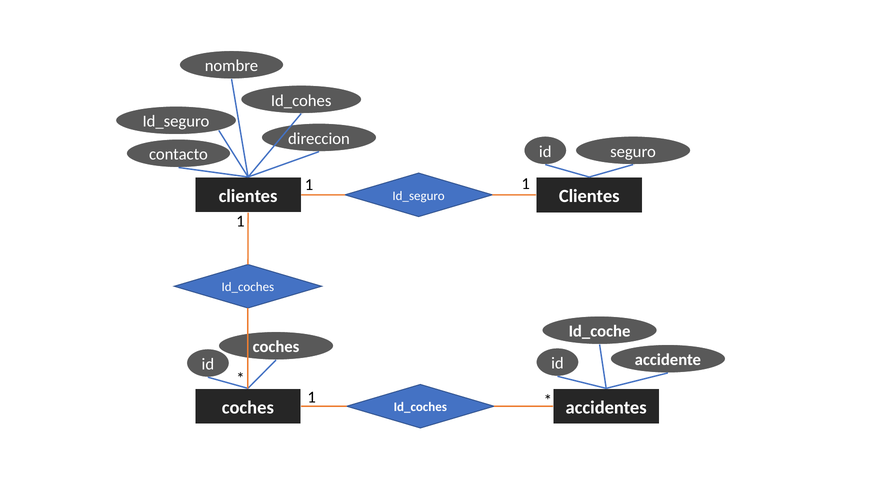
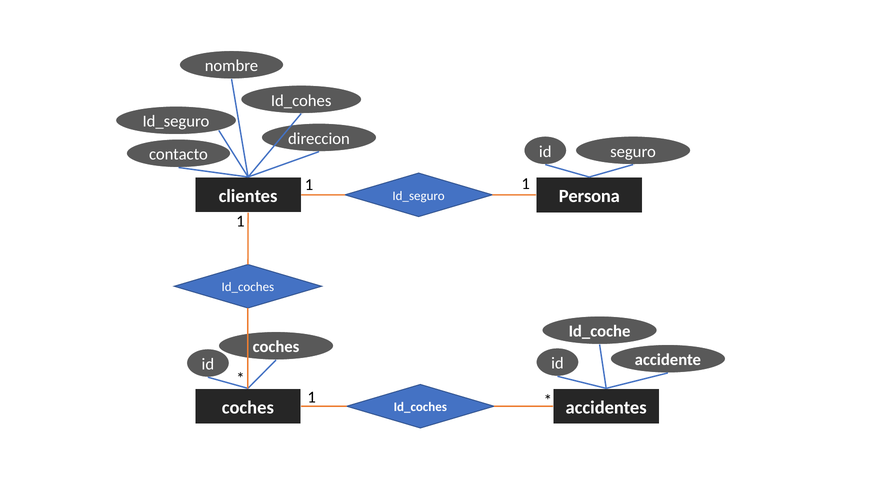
Clientes: Clientes -> Persona (589, 196)
